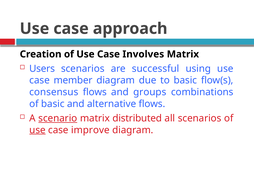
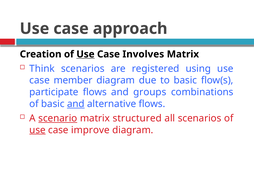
Use underline: none -> present (85, 54)
Users: Users -> Think (42, 69)
successful: successful -> registered (156, 69)
consensus: consensus -> participate (54, 92)
and underline: none -> present (76, 104)
distributed: distributed -> structured (137, 118)
